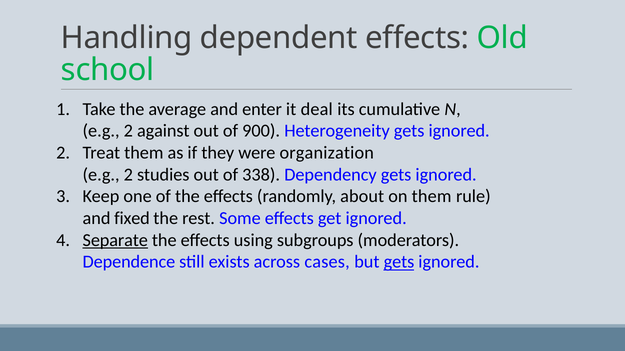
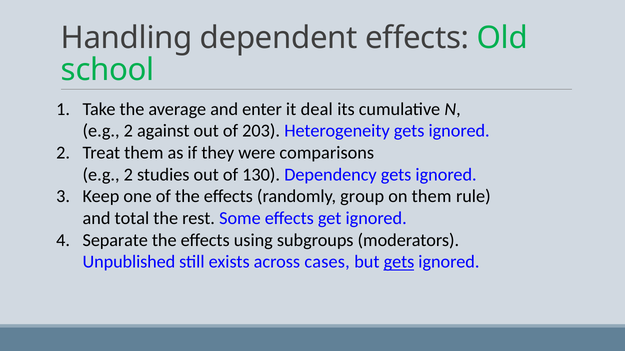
900: 900 -> 203 (261, 131)
organization: organization -> comparisons (327, 153)
338: 338 -> 130 (261, 175)
about: about -> group (362, 197)
fixed: fixed -> total (132, 219)
Separate underline: present -> none (115, 240)
Dependence: Dependence -> Unpublished (129, 262)
